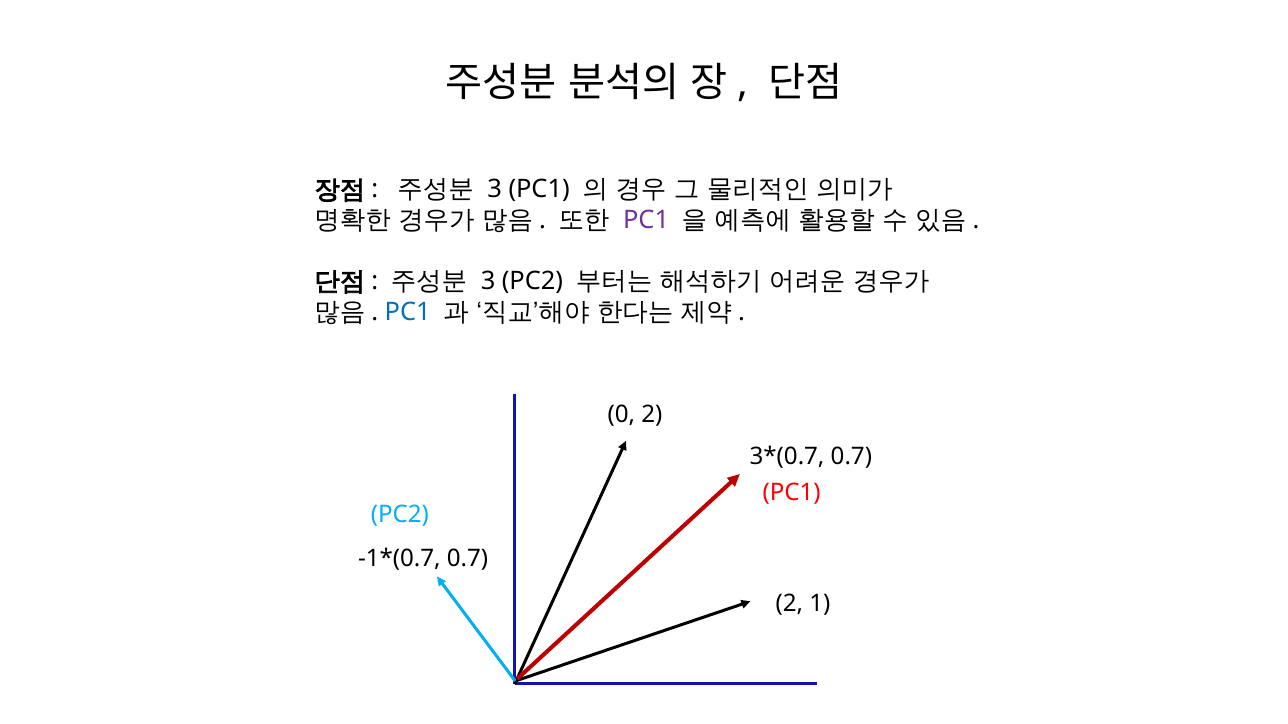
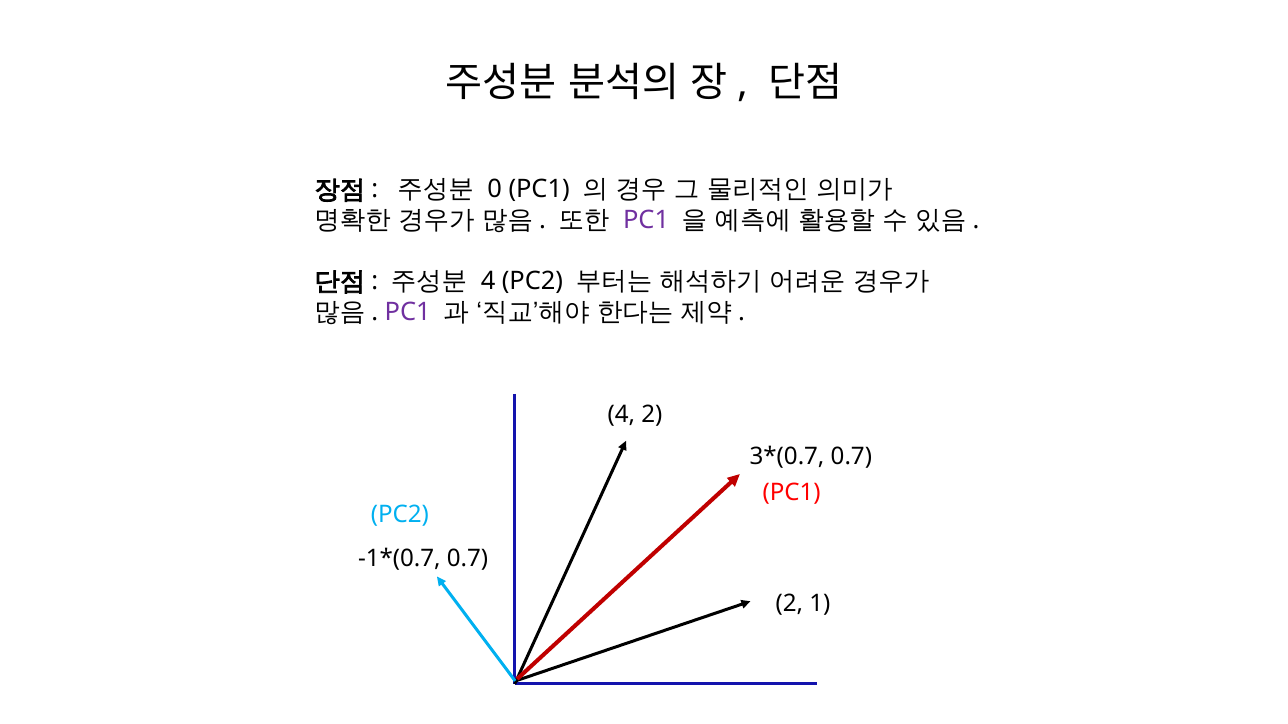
3: 3 -> 0 (495, 190)
3: 3 -> 4 (488, 281)
PC1 colour: blue -> purple (408, 312)
0: 0 -> 4 (621, 415)
